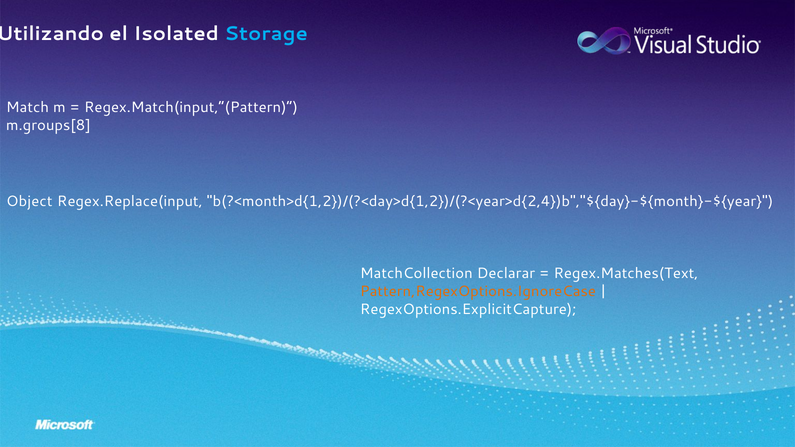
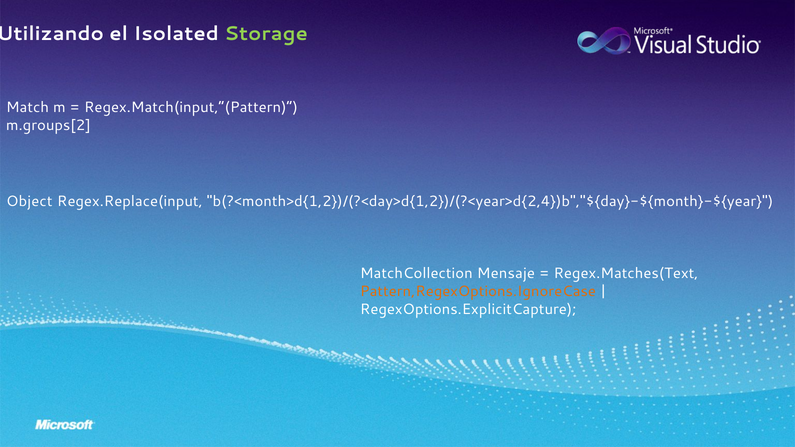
Storage colour: light blue -> light green (266, 34)
m.groups[8: m.groups[8 -> m.groups[2 (48, 125)
Declarar: Declarar -> Mensaje (506, 274)
